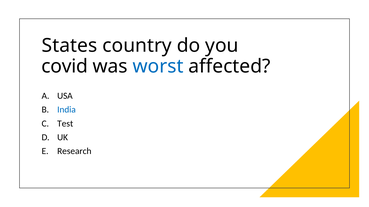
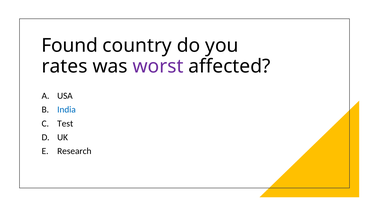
States: States -> Found (70, 46)
covid: covid -> rates (65, 67)
worst colour: blue -> purple (158, 67)
